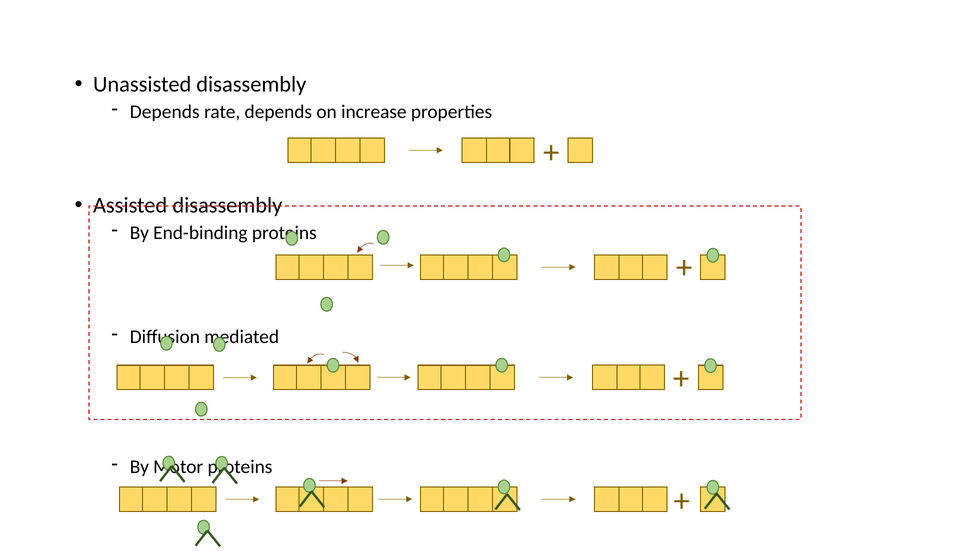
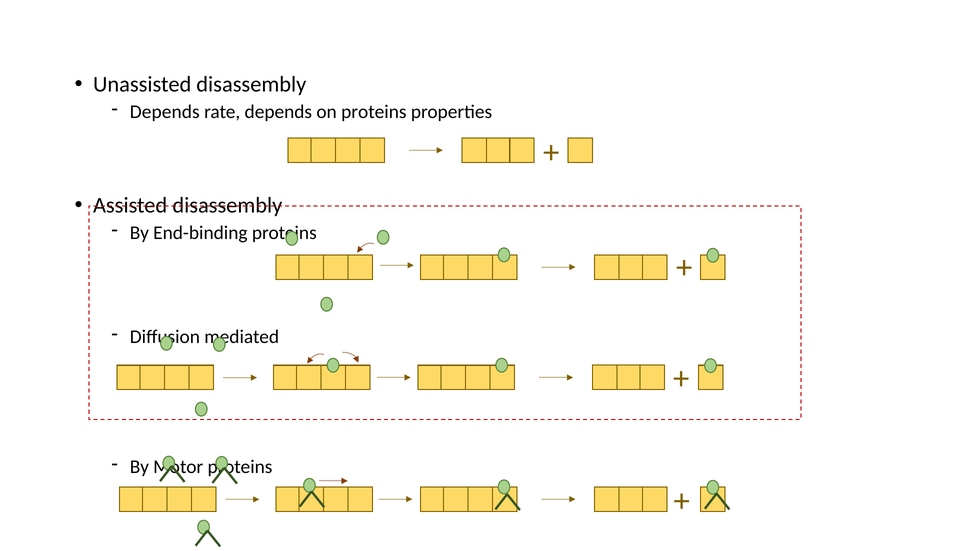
on increase: increase -> proteins (374, 112)
